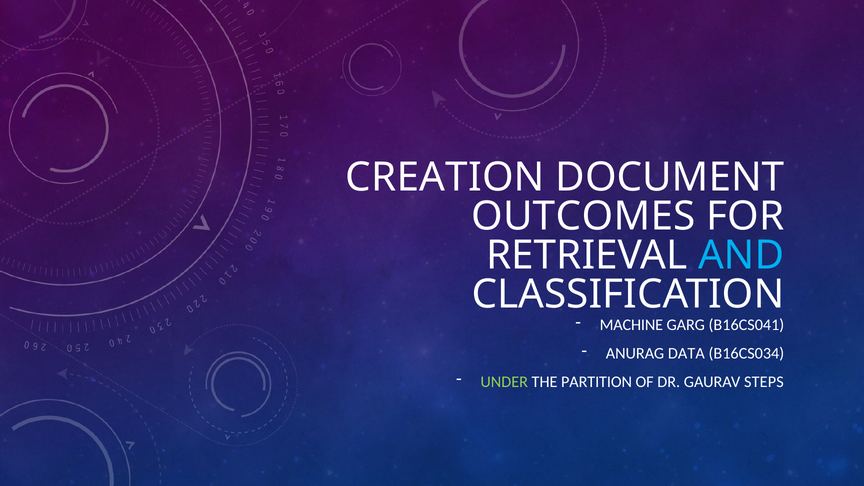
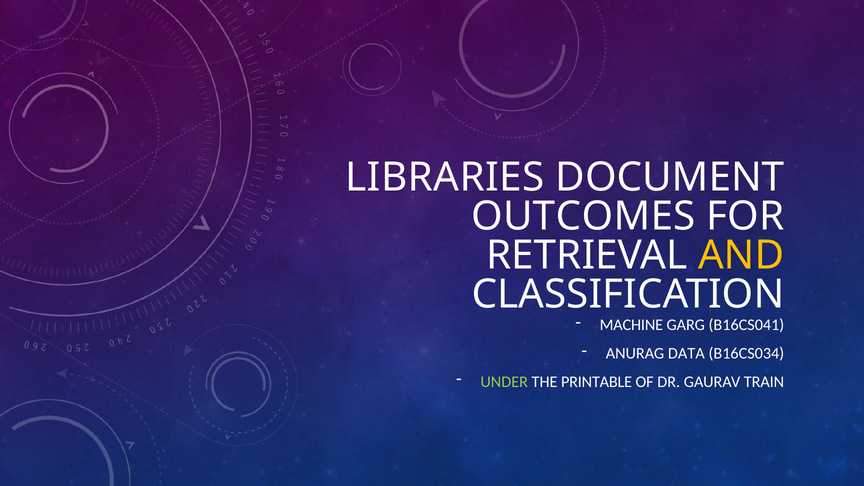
CREATION: CREATION -> LIBRARIES (445, 177)
AND colour: light blue -> yellow (741, 255)
PARTITION: PARTITION -> PRINTABLE (597, 382)
STEPS: STEPS -> TRAIN (764, 382)
